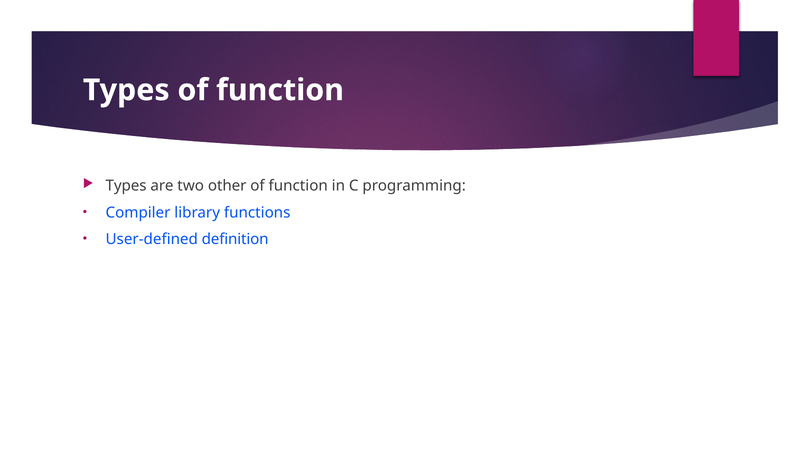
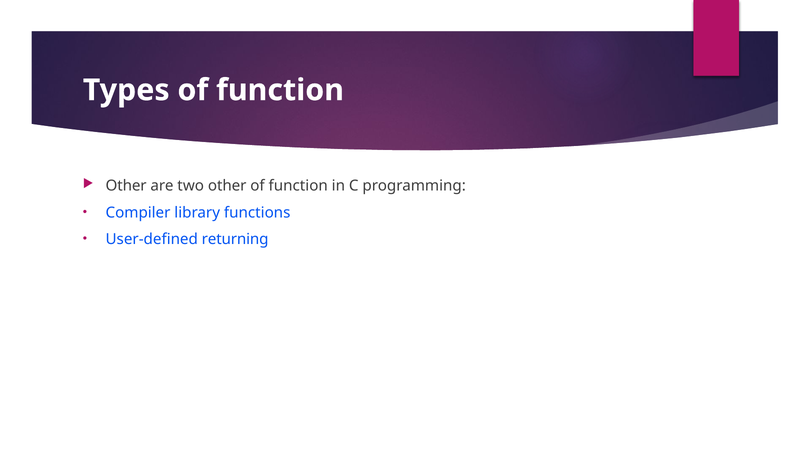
Types: Types -> Other (126, 186)
definition: definition -> returning (235, 240)
